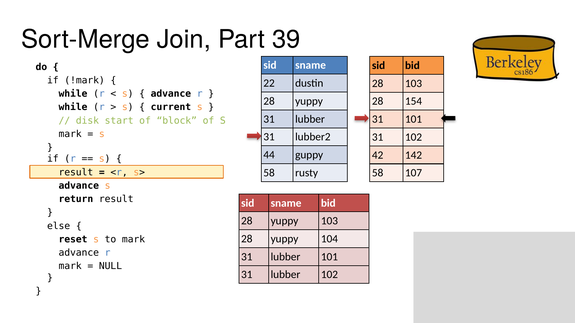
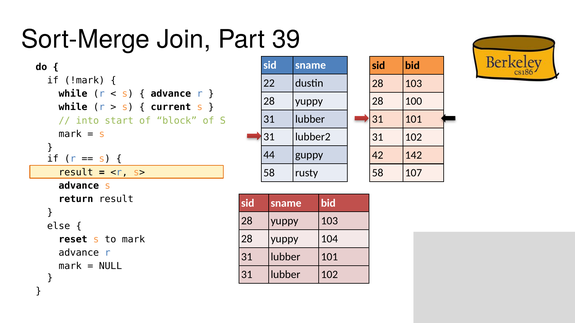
154: 154 -> 100 (414, 101)
disk: disk -> into (87, 121)
